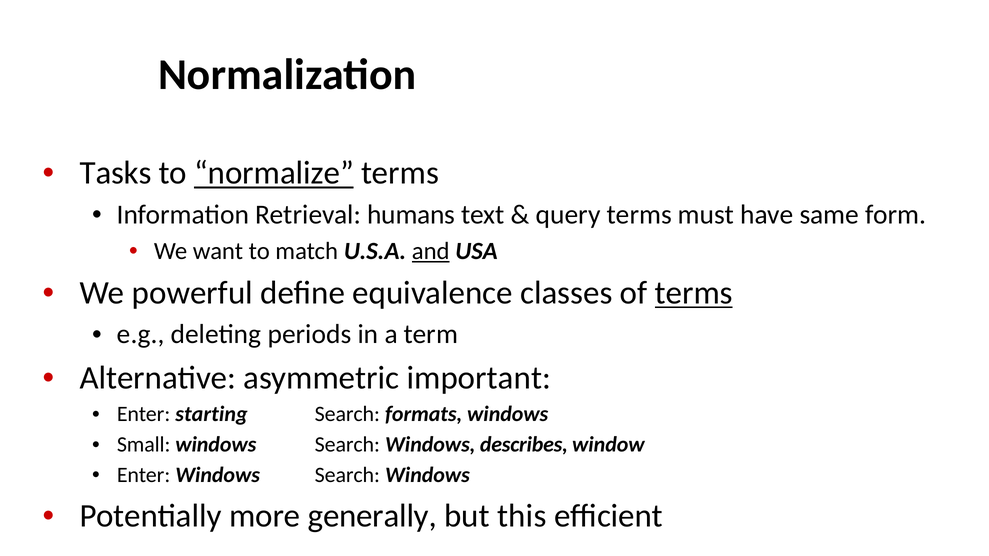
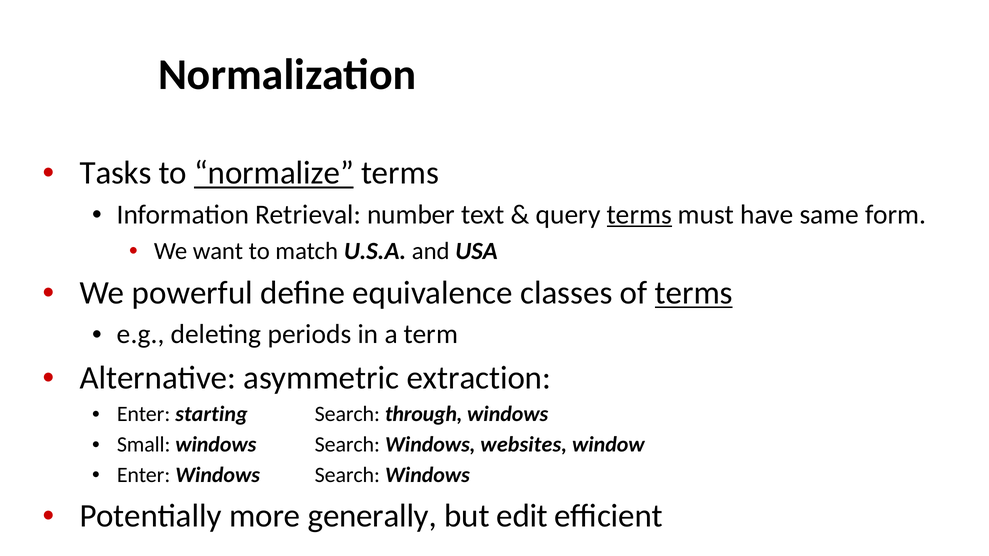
humans: humans -> number (411, 215)
terms underline: none -> present (639, 215)
and underline: present -> none (431, 251)
important: important -> extraction (479, 378)
formats: formats -> through (424, 414)
describes: describes -> websites (524, 445)
this: this -> edit (522, 516)
